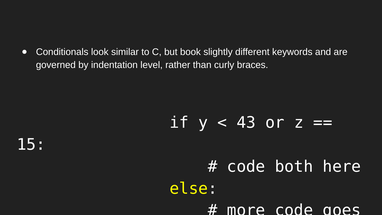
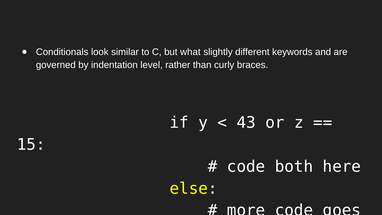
book: book -> what (190, 52)
